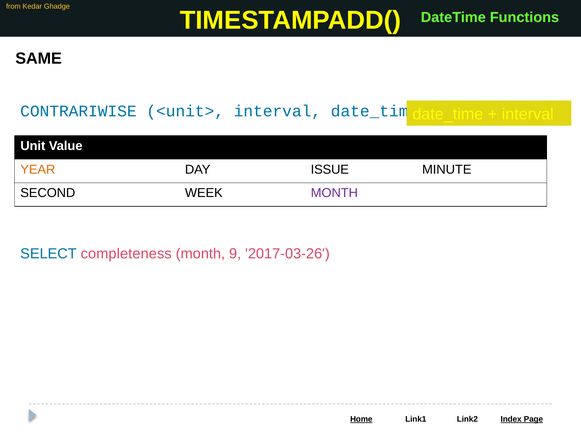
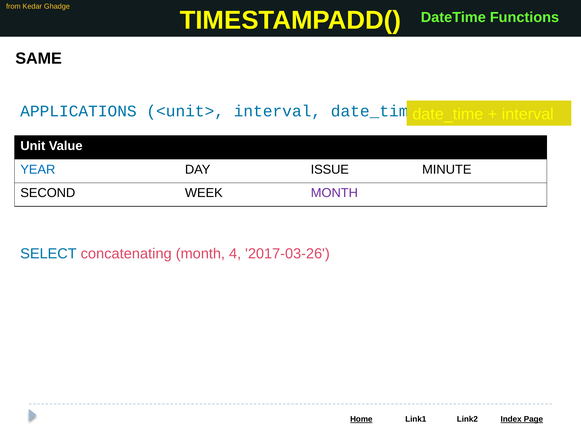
CONTRARIWISE: CONTRARIWISE -> APPLICATIONS (78, 111)
YEAR colour: orange -> blue (38, 169)
completeness: completeness -> concatenating (126, 254)
9: 9 -> 4 (235, 254)
